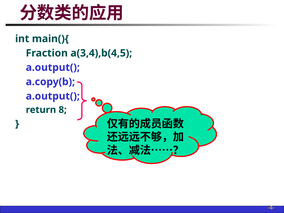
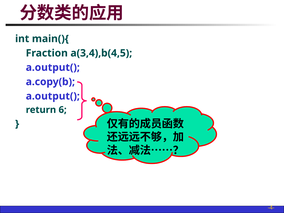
8: 8 -> 6 (63, 110)
